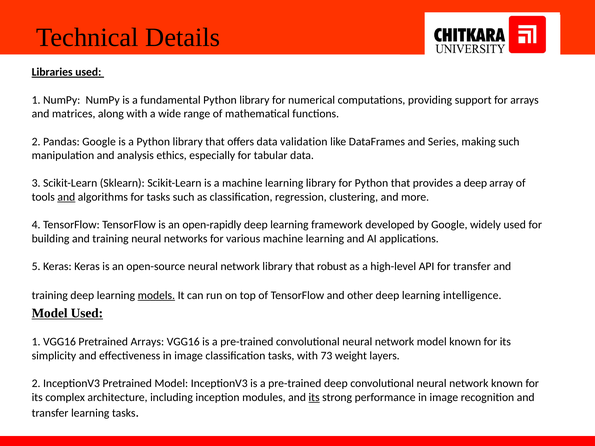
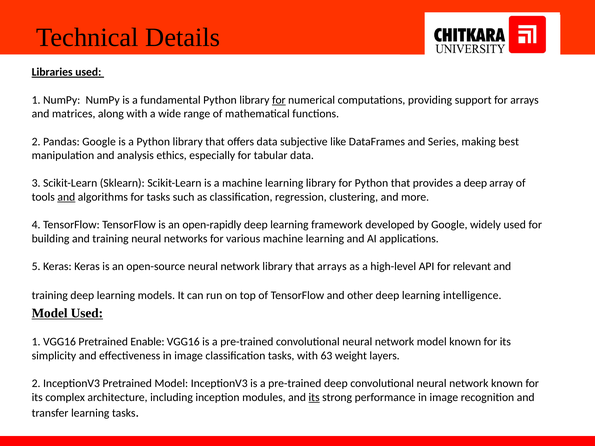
for underline: none -> present (279, 100)
validation: validation -> subjective (304, 142)
making such: such -> best (509, 142)
that robust: robust -> arrays (332, 267)
for transfer: transfer -> relevant (472, 267)
models underline: present -> none (156, 295)
Pretrained Arrays: Arrays -> Enable (147, 342)
73: 73 -> 63 (326, 356)
